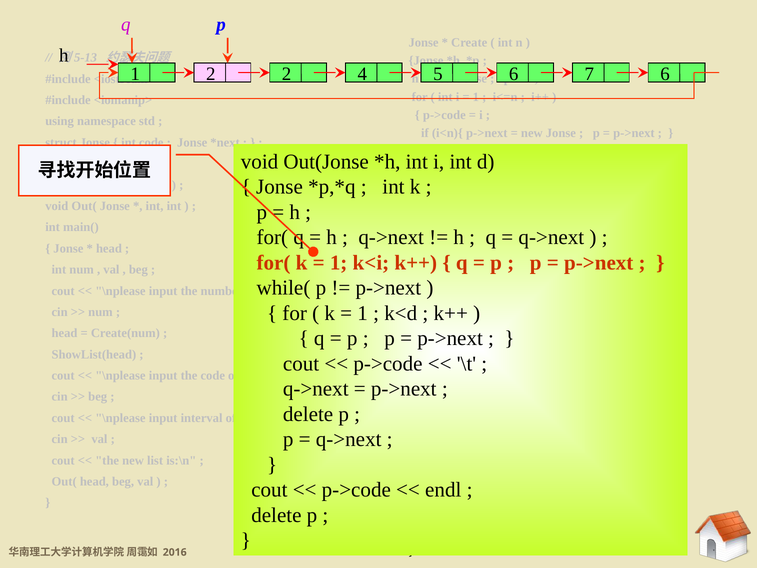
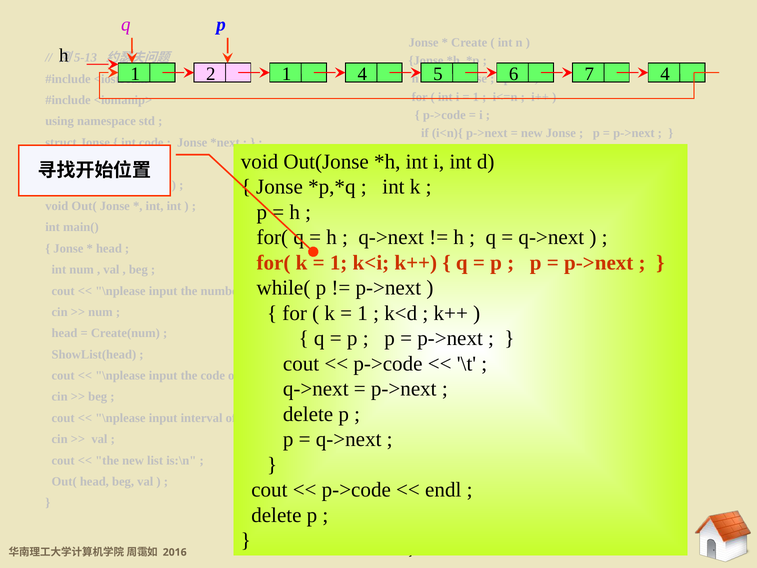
2 2: 2 -> 1 (287, 74)
7 6: 6 -> 4 (665, 74)
